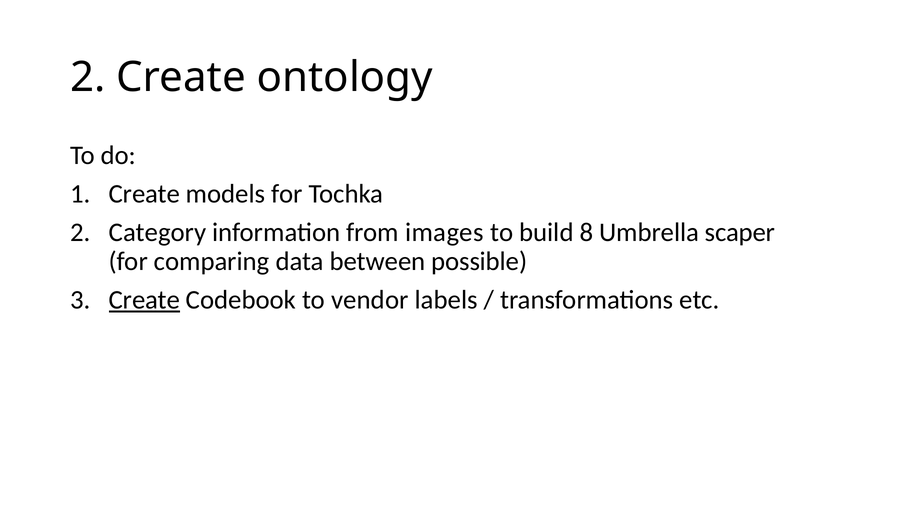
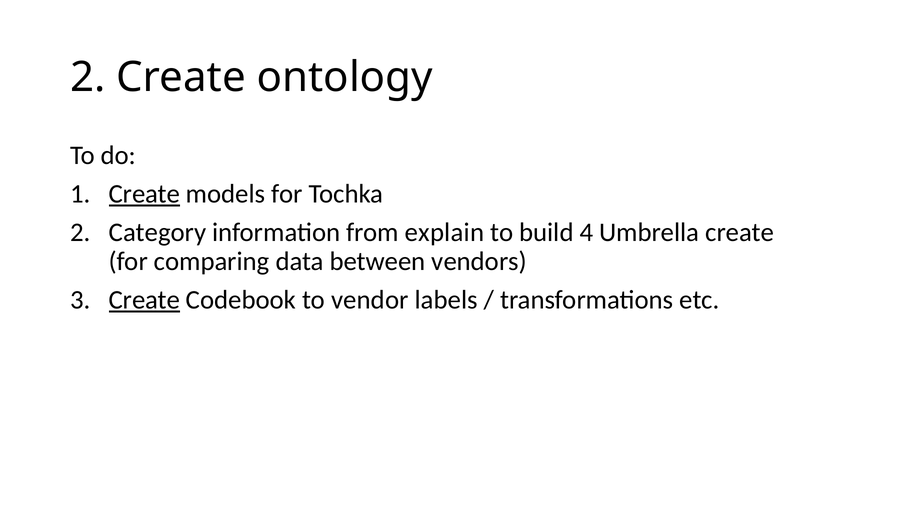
Create underline: none -> present (144, 194)
images: images -> explain (445, 232)
8: 8 -> 4 (586, 232)
Umbrella scaper: scaper -> create (740, 232)
possible: possible -> vendors (479, 261)
